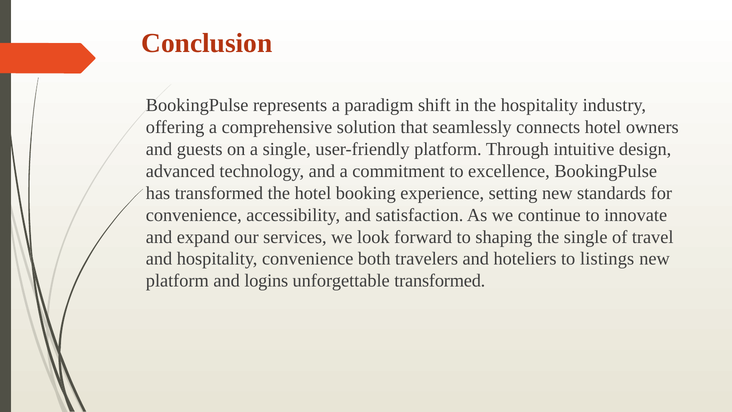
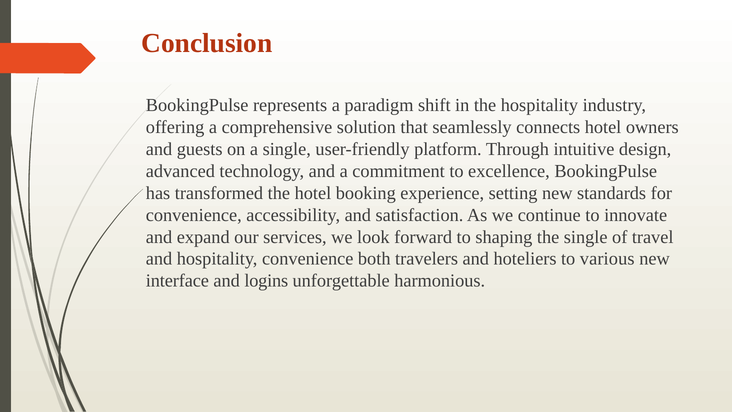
listings: listings -> various (607, 259)
platform: platform -> interface (177, 281)
unforgettable transformed: transformed -> harmonious (440, 281)
